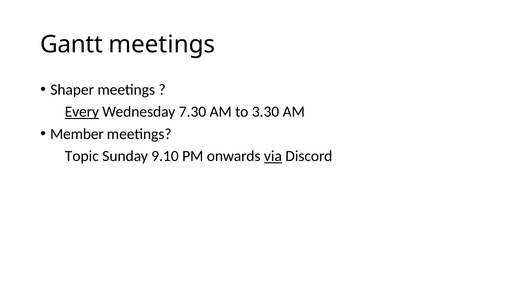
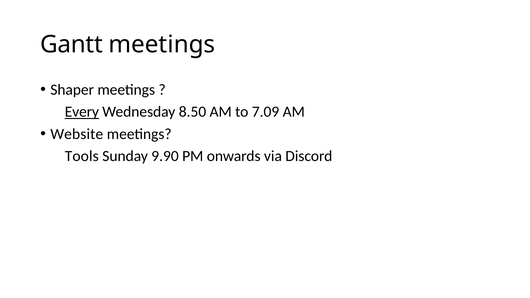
7.30: 7.30 -> 8.50 (192, 112)
3.30: 3.30 -> 7.09 (266, 112)
Member: Member -> Website (77, 134)
Topic: Topic -> Tools (82, 156)
9.10: 9.10 -> 9.90 (165, 156)
via underline: present -> none (273, 156)
